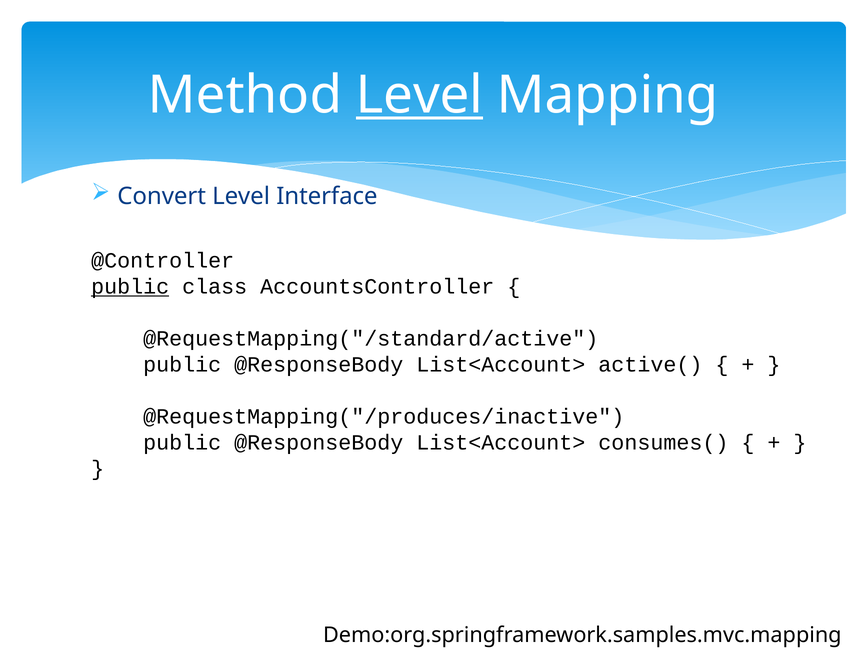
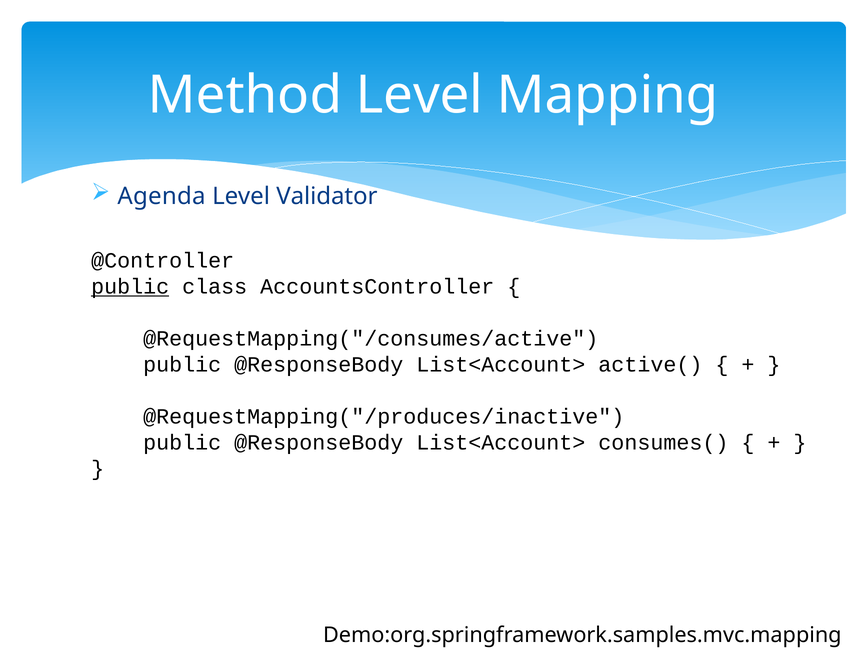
Level underline: present -> none (419, 95)
Convert: Convert -> Agenda (162, 197)
Interface: Interface -> Validator (327, 197)
@RequestMapping("/standard/active: @RequestMapping("/standard/active -> @RequestMapping("/consumes/active (371, 339)
